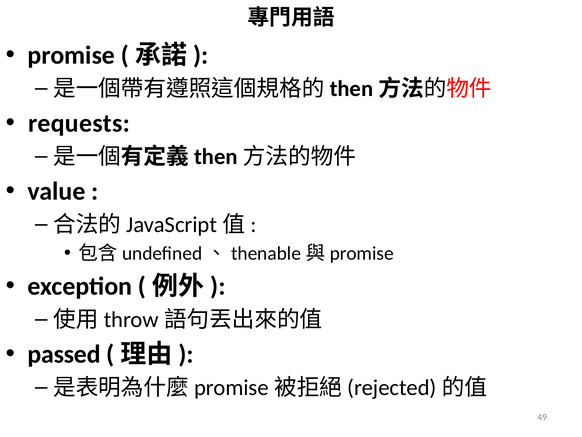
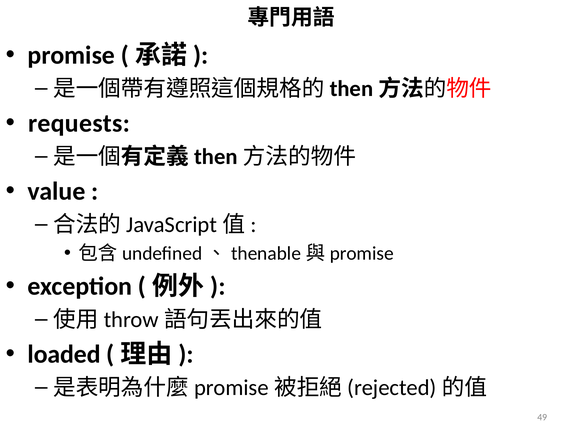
passed: passed -> loaded (64, 354)
